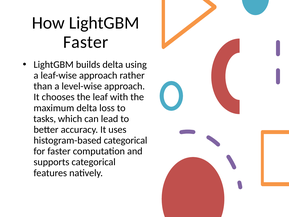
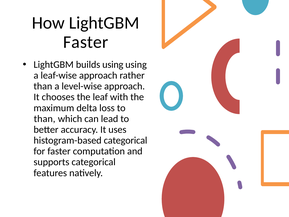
builds delta: delta -> using (113, 64)
tasks: tasks -> than (45, 119)
